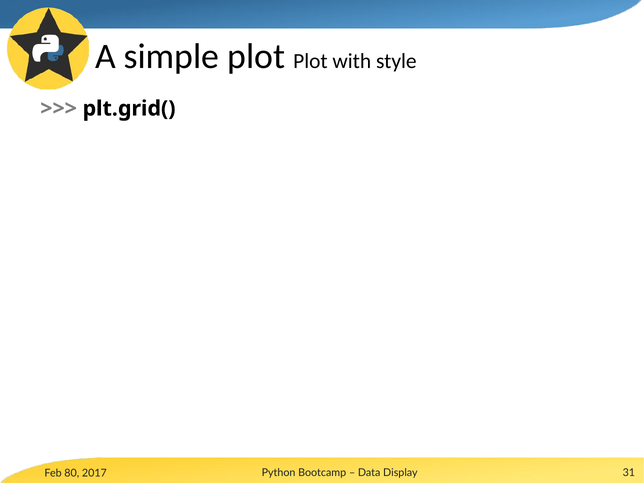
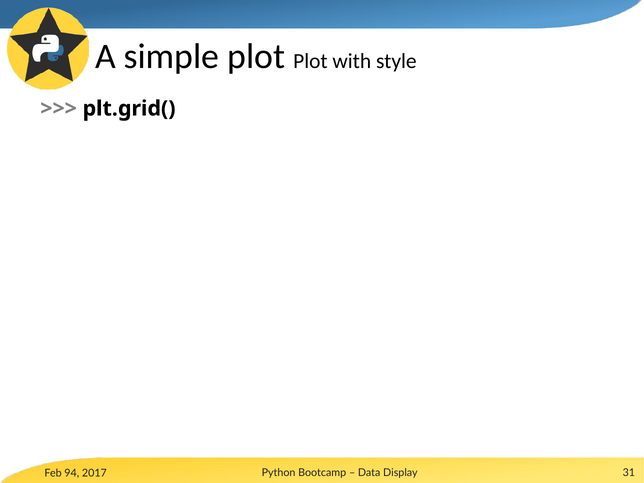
80: 80 -> 94 (72, 473)
